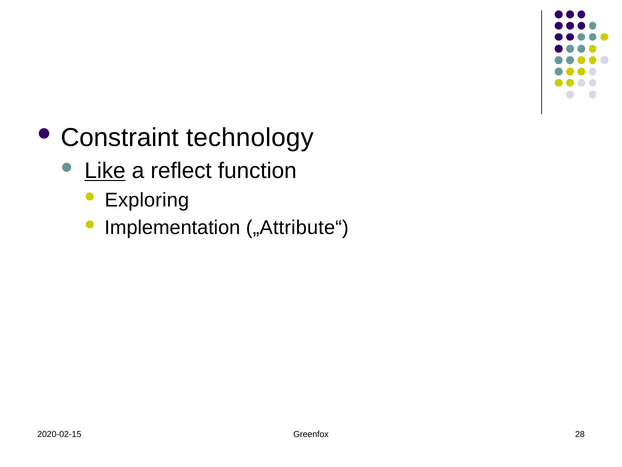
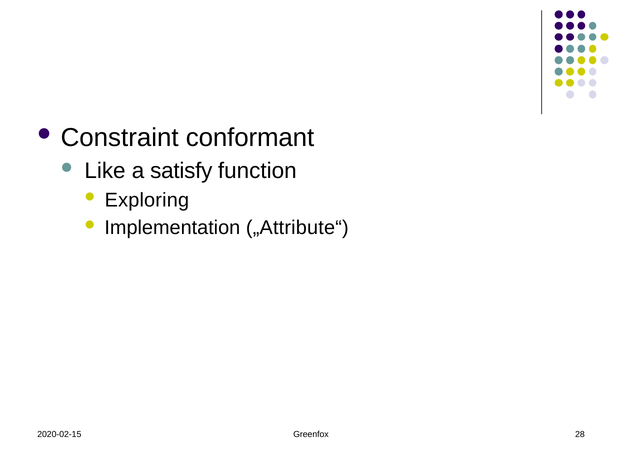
technology: technology -> conformant (250, 137)
Like underline: present -> none (105, 171)
reflect: reflect -> satisfy (181, 171)
